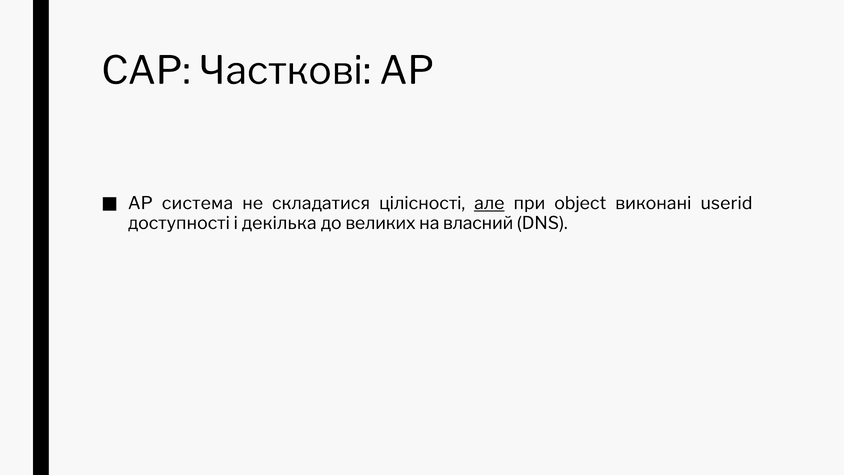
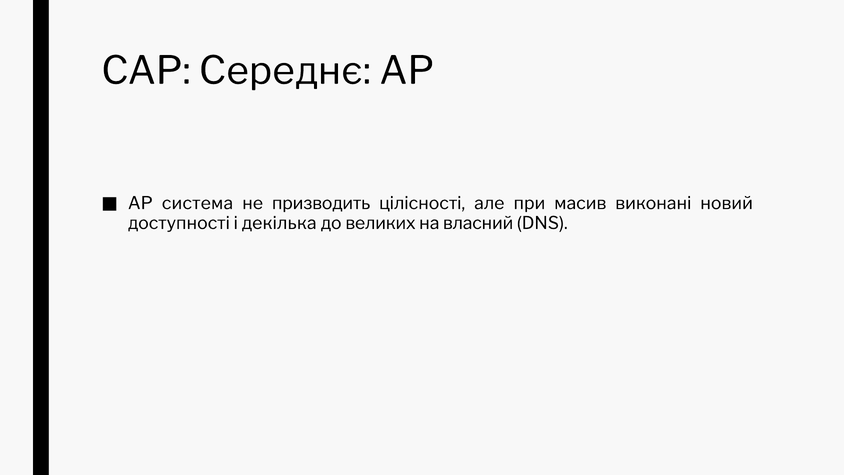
Часткові: Часткові -> Середнє (285, 71)
складатися: складатися -> призводить (321, 203)
але underline: present -> none (489, 203)
object: object -> масив (580, 203)
userid: userid -> новий (727, 203)
